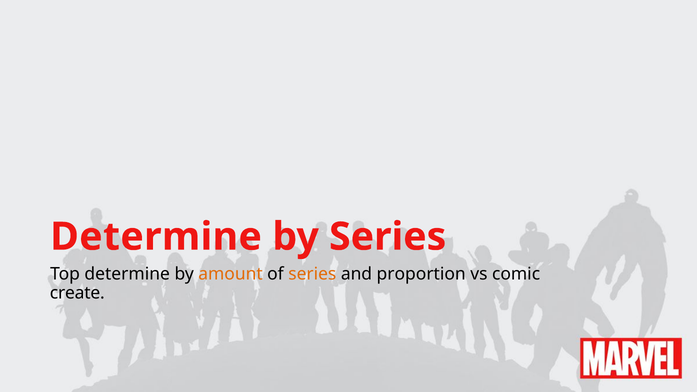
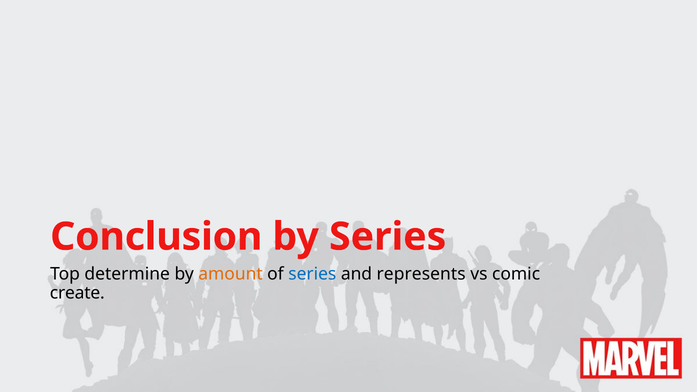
Determine: Determine -> Conclusion (156, 237)
series colour: orange -> blue (312, 274)
proportion: proportion -> represents (421, 274)
